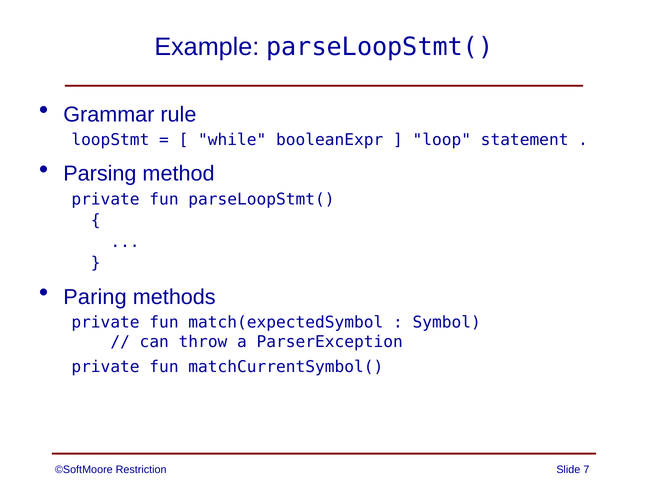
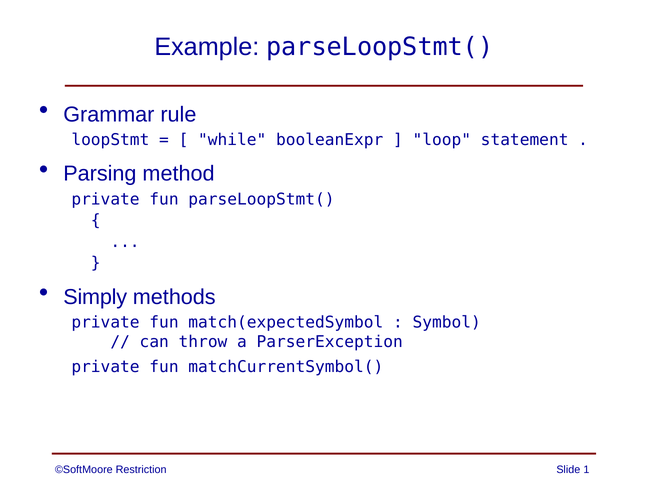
Paring: Paring -> Simply (95, 297)
7: 7 -> 1 (586, 469)
